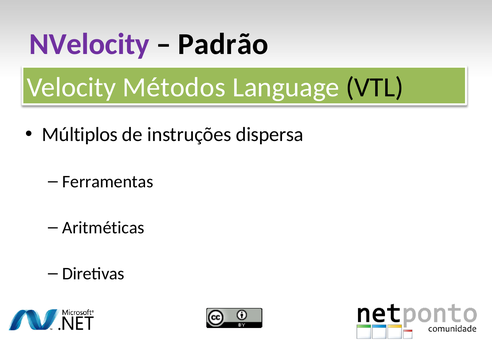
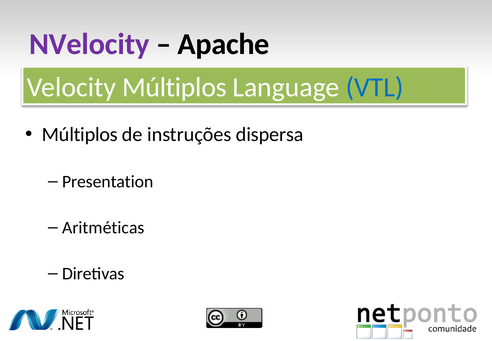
Padrão: Padrão -> Apache (223, 44)
Velocity Métodos: Métodos -> Múltiplos (174, 87)
VTL colour: black -> blue (375, 87)
Ferramentas: Ferramentas -> Presentation (108, 182)
